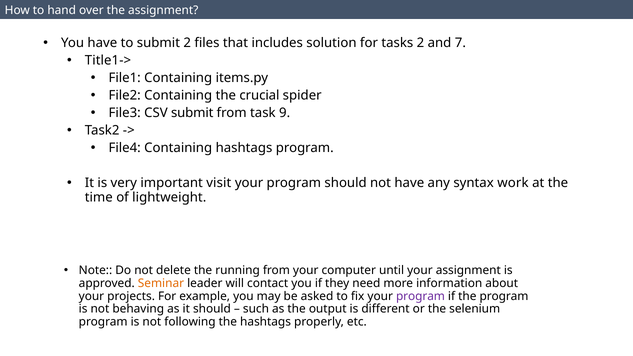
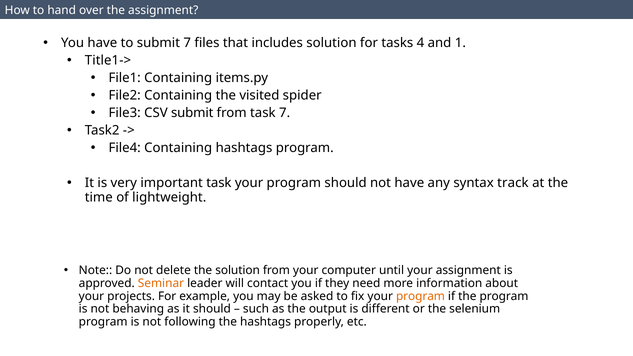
submit 2: 2 -> 7 (187, 43)
tasks 2: 2 -> 4 (421, 43)
7: 7 -> 1 (460, 43)
crucial: crucial -> visited (259, 95)
task 9: 9 -> 7 (285, 113)
important visit: visit -> task (219, 183)
work: work -> track (513, 183)
the running: running -> solution (238, 271)
program colour: purple -> orange (420, 296)
